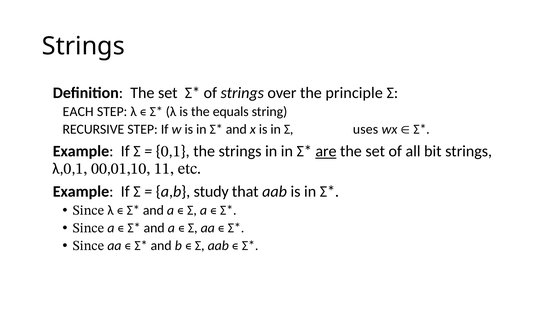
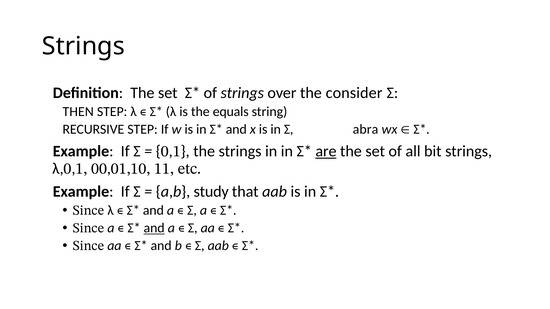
principle: principle -> consider (354, 93)
EACH: EACH -> THEN (78, 112)
uses: uses -> abra (366, 130)
and underline: none -> present (154, 228)
